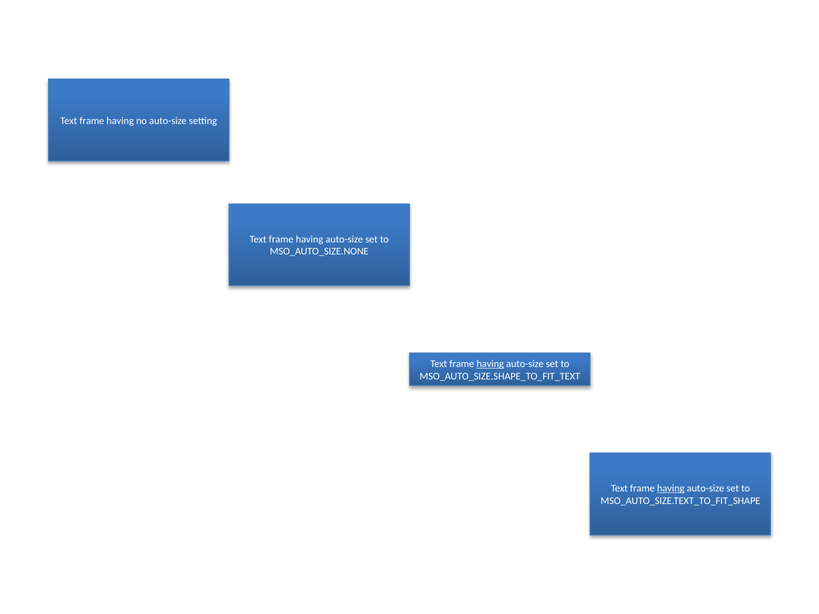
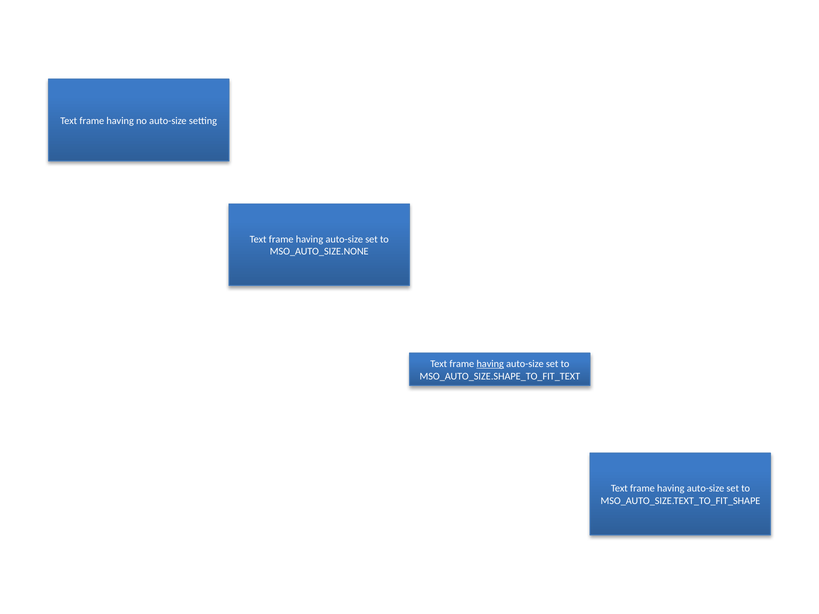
having underline: present -> none (671, 489)
